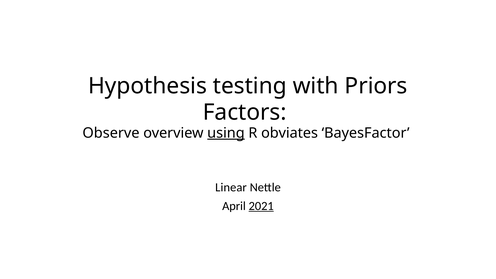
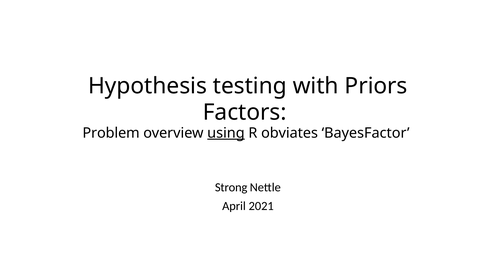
Observe: Observe -> Problem (111, 133)
Linear: Linear -> Strong (231, 188)
2021 underline: present -> none (261, 206)
